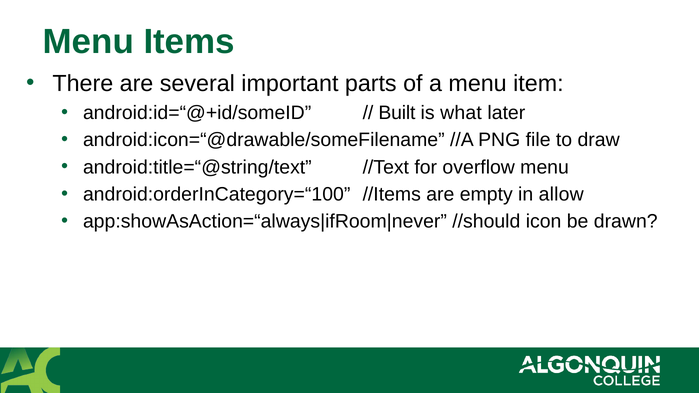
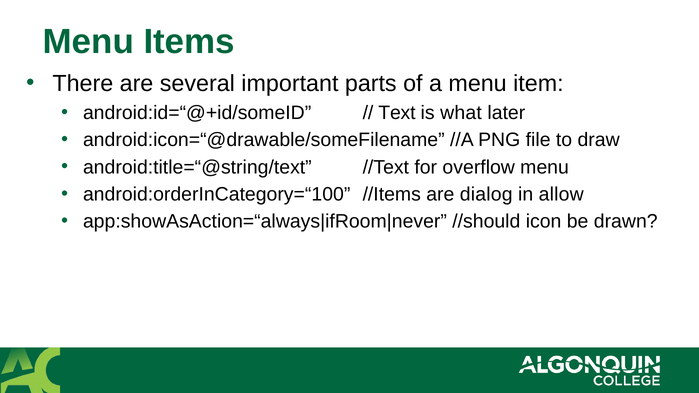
Built: Built -> Text (397, 113)
empty: empty -> dialog (486, 194)
